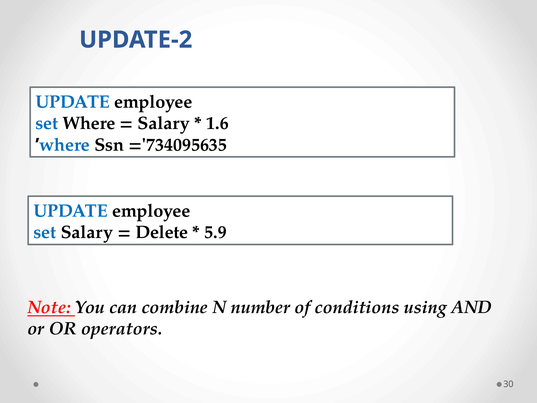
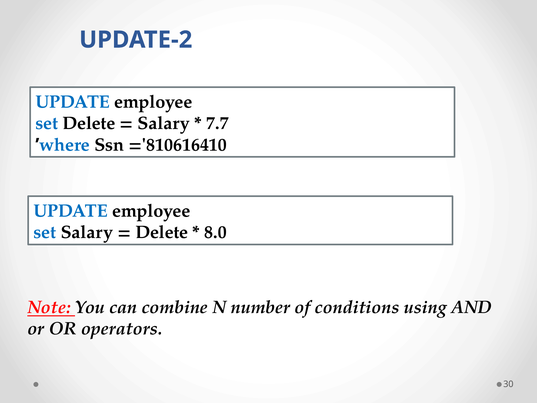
set Where: Where -> Delete (89, 123)
1.6: 1.6 -> 7.7 (218, 123)
='734095635: ='734095635 -> ='810616410 (178, 145)
5.9: 5.9 -> 8.0 (215, 232)
